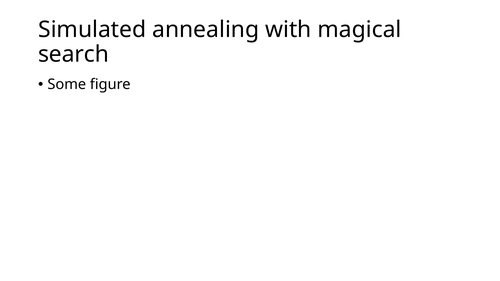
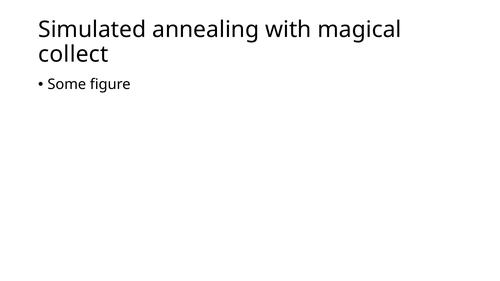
search: search -> collect (73, 54)
